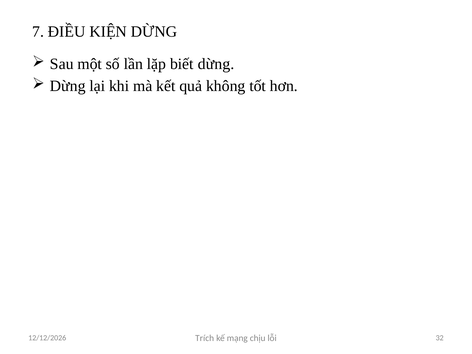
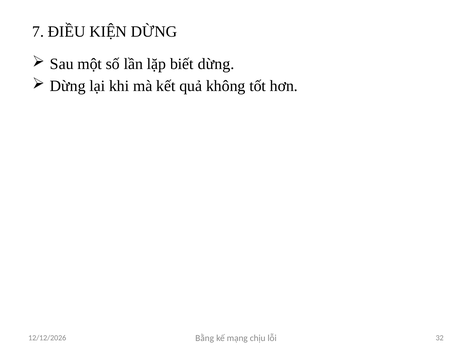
Trích: Trích -> Bằng (205, 338)
